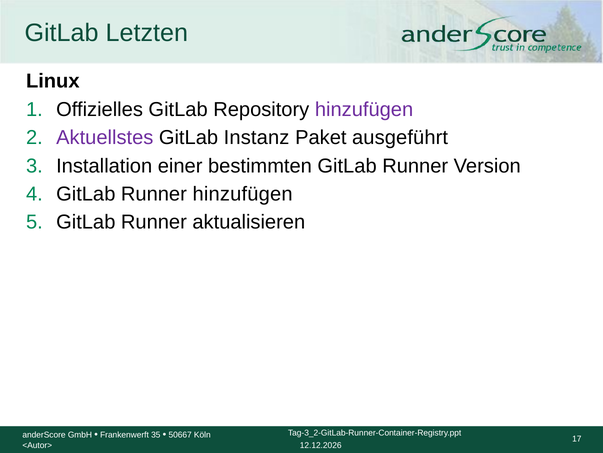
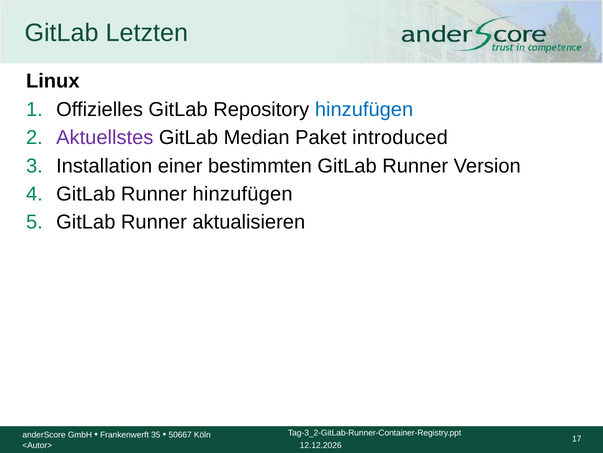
hinzufügen colour: purple -> blue (364, 109)
Instanz: Instanz -> Median (257, 137)
ausgeführt: ausgeführt -> introduced (400, 137)
